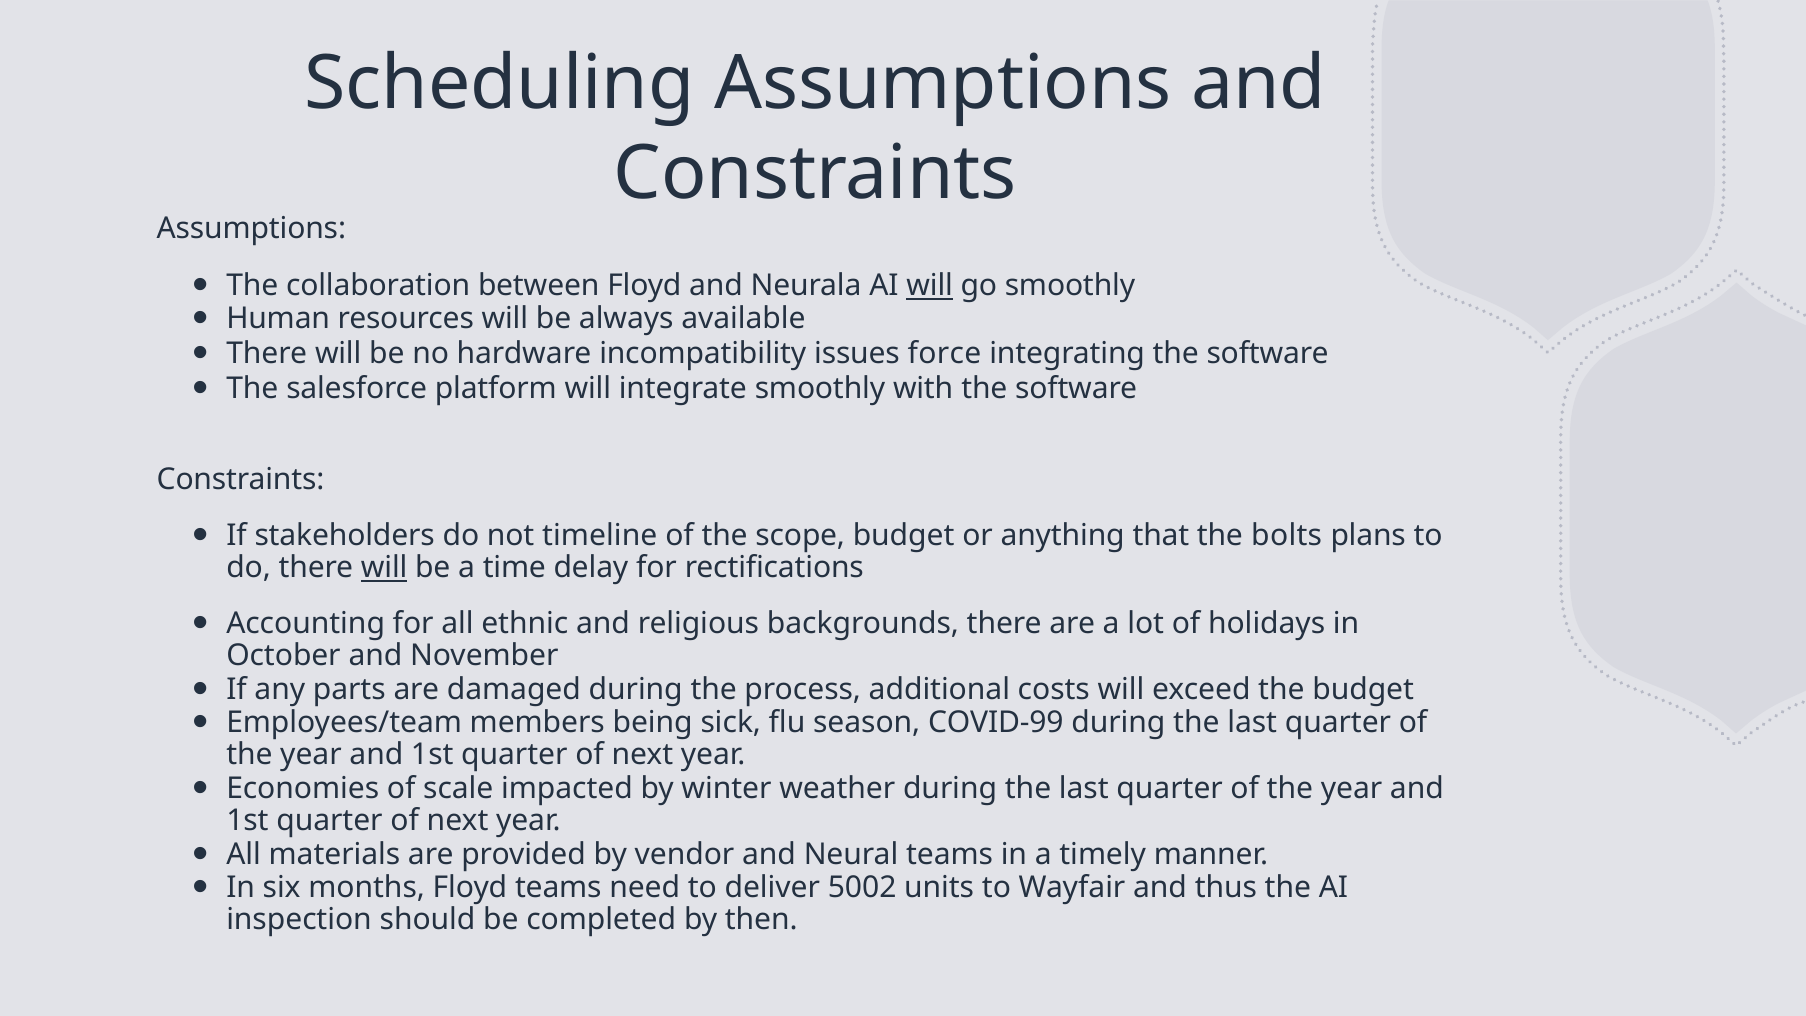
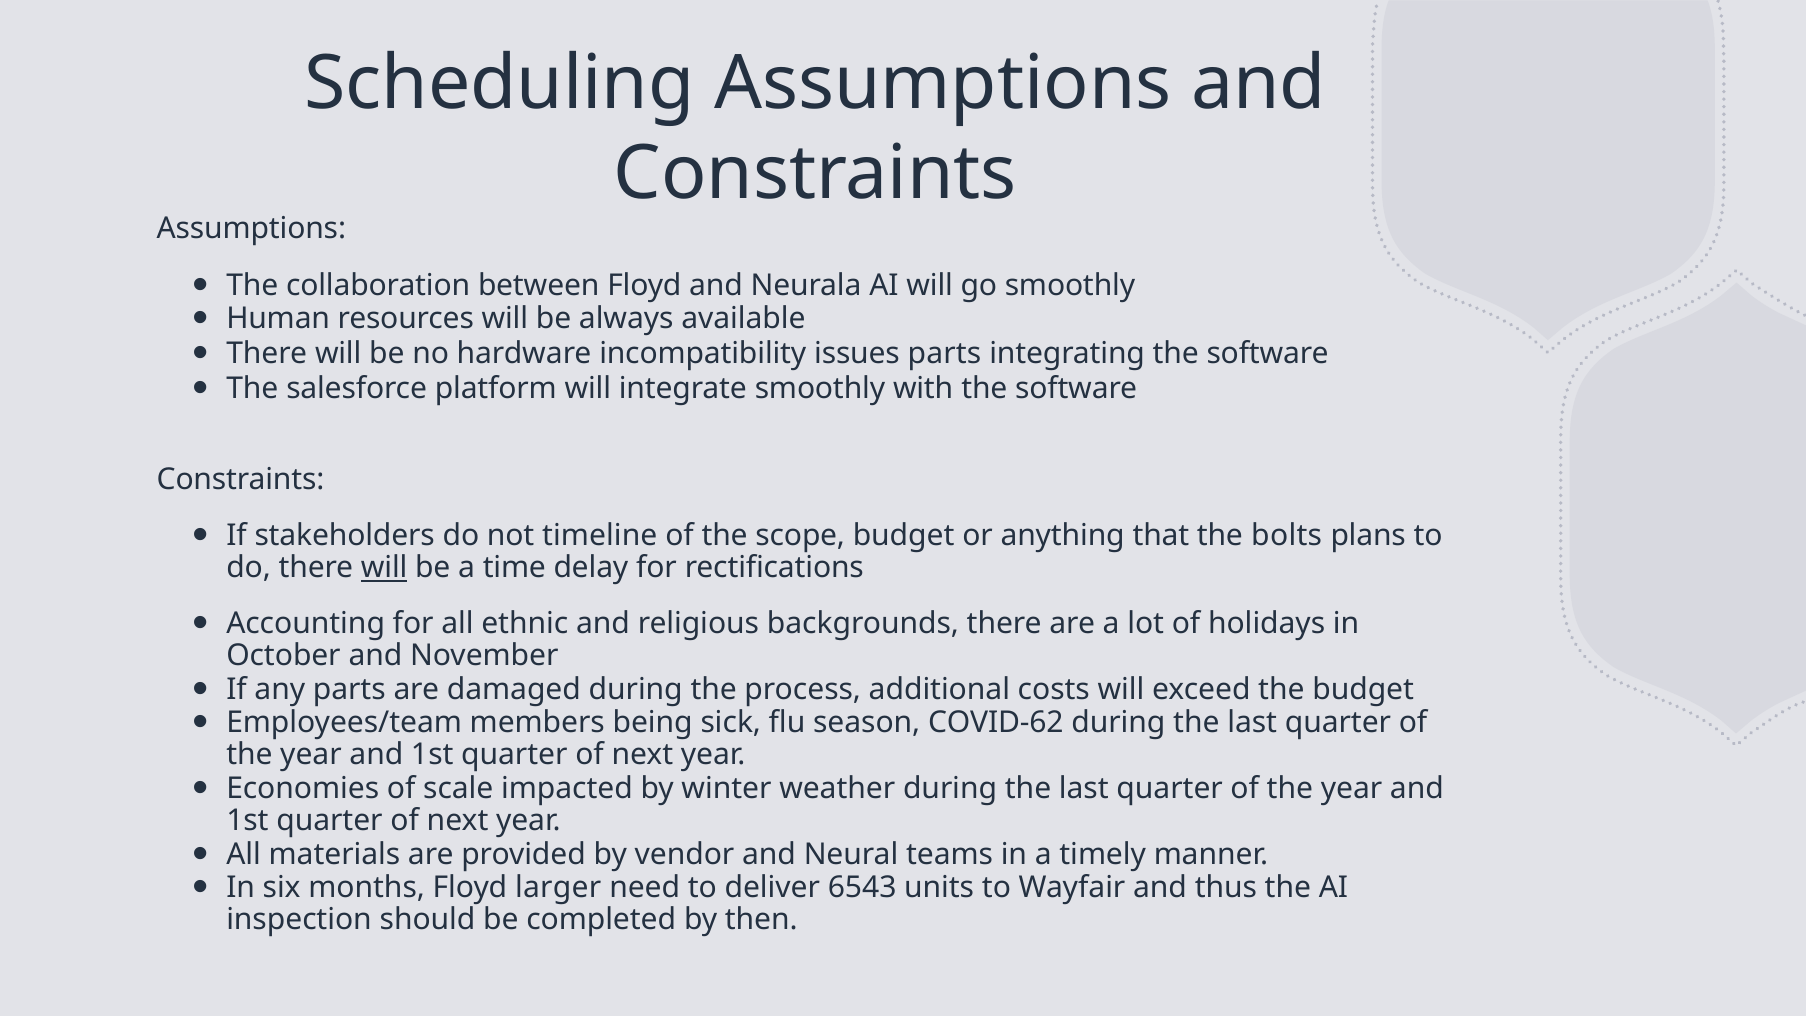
will underline: present -> none (930, 286)
issues force: force -> parts (944, 354)
COVID-99: COVID-99 -> COVID-62 (996, 723)
Floyd teams: teams -> larger (558, 888)
5002: 5002 -> 6543 (862, 888)
